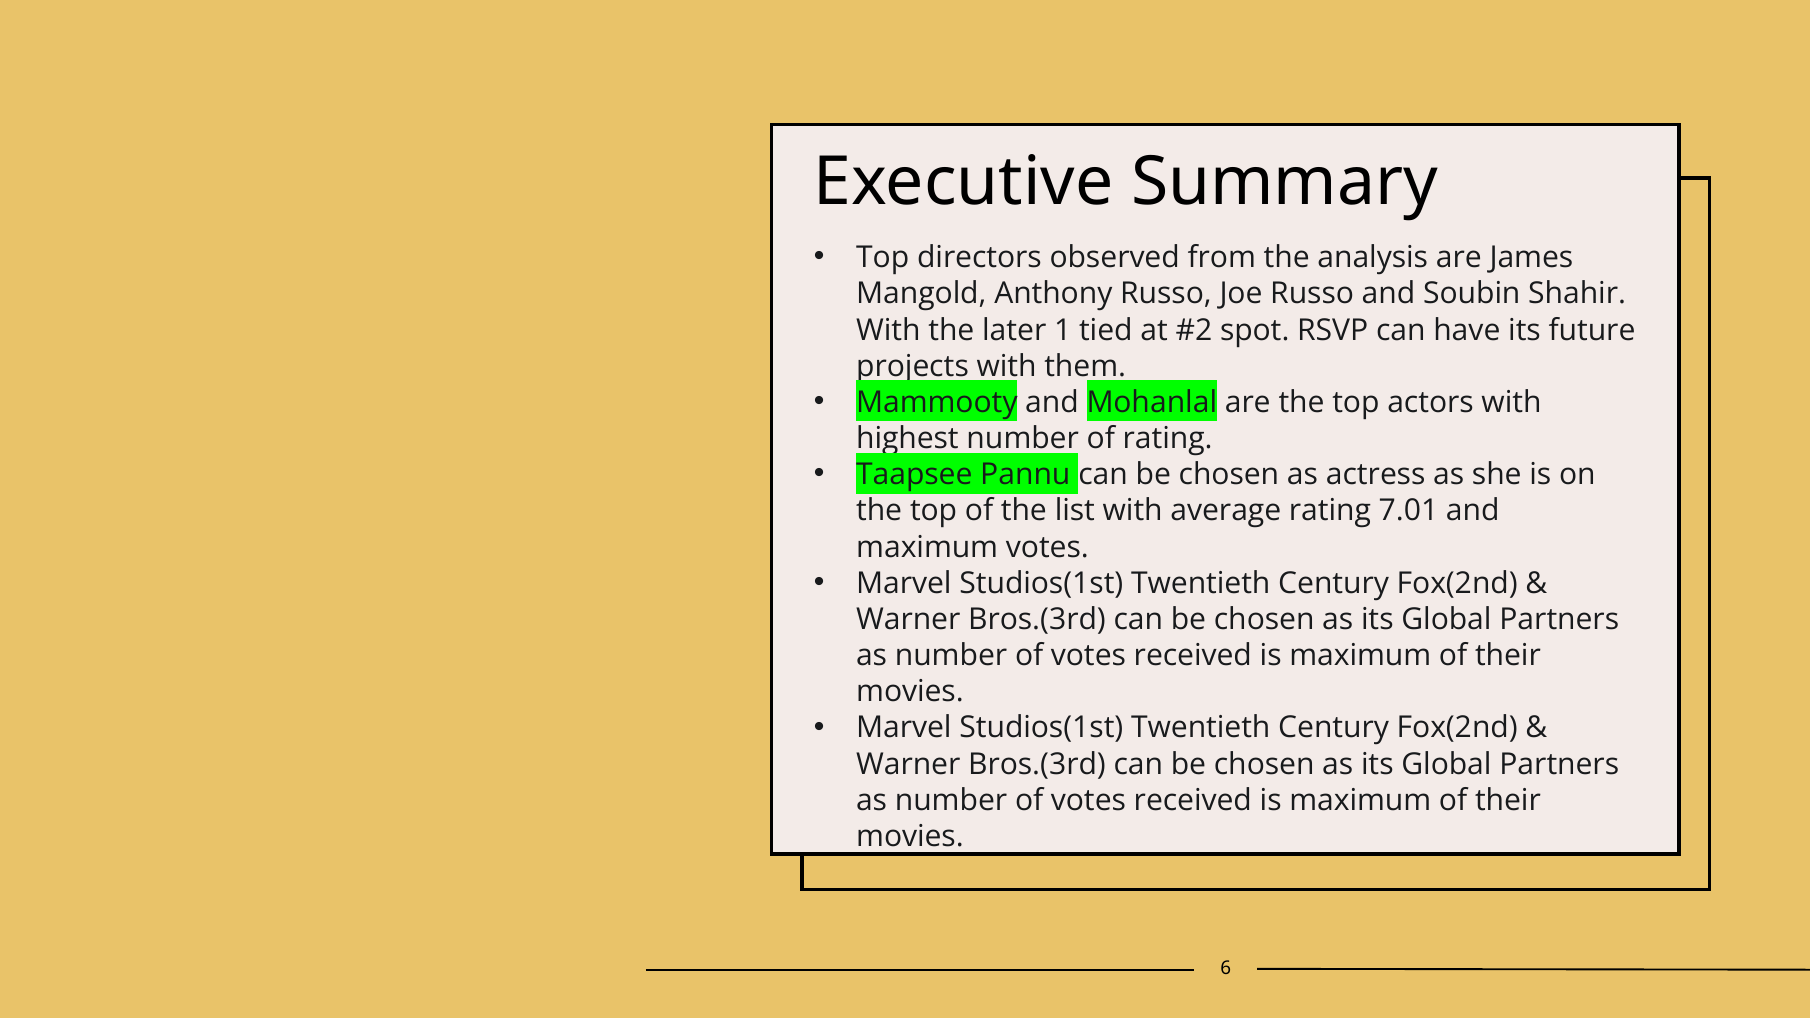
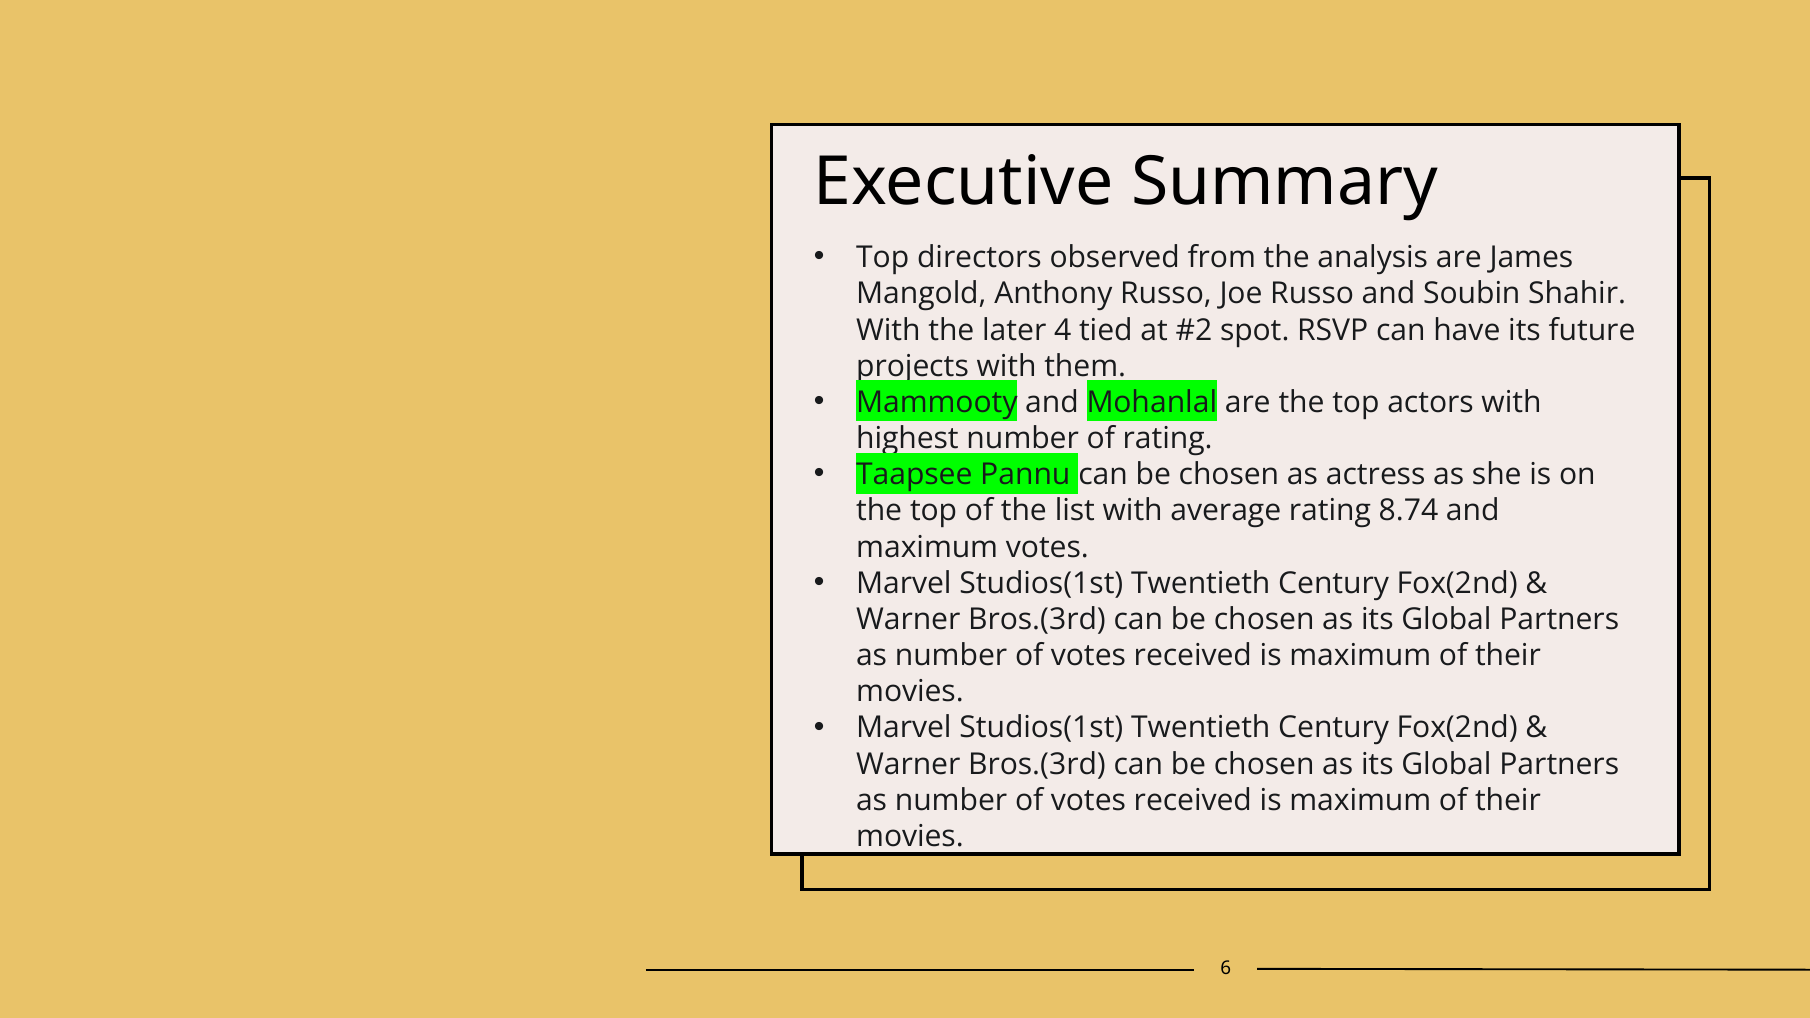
1: 1 -> 4 (1063, 330)
7.01: 7.01 -> 8.74 (1409, 511)
